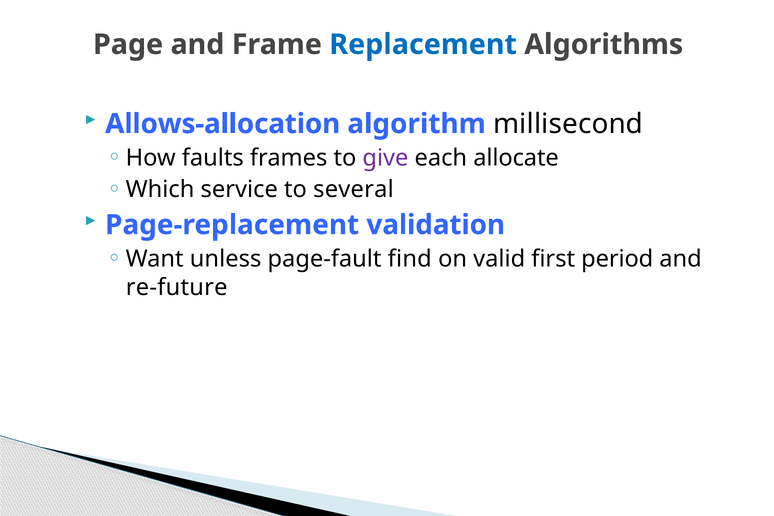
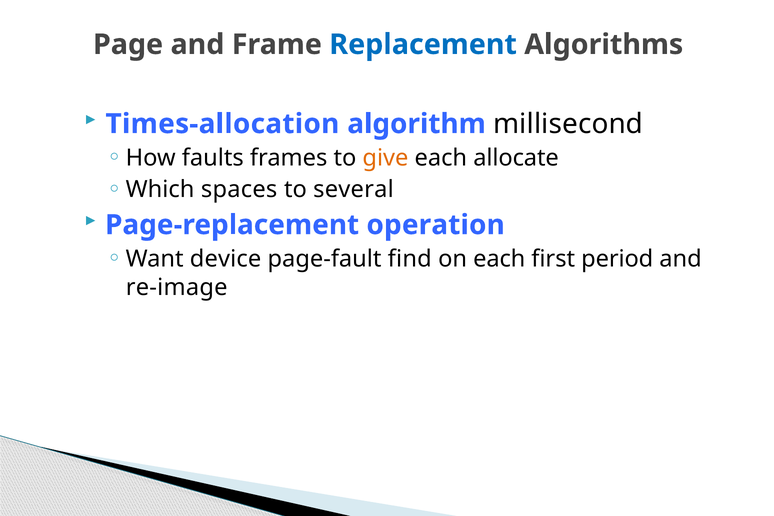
Allows-allocation: Allows-allocation -> Times-allocation (222, 124)
give colour: purple -> orange (385, 158)
service: service -> spaces (239, 190)
validation: validation -> operation (436, 225)
unless: unless -> device (226, 259)
on valid: valid -> each (499, 259)
re-future: re-future -> re-image (177, 287)
